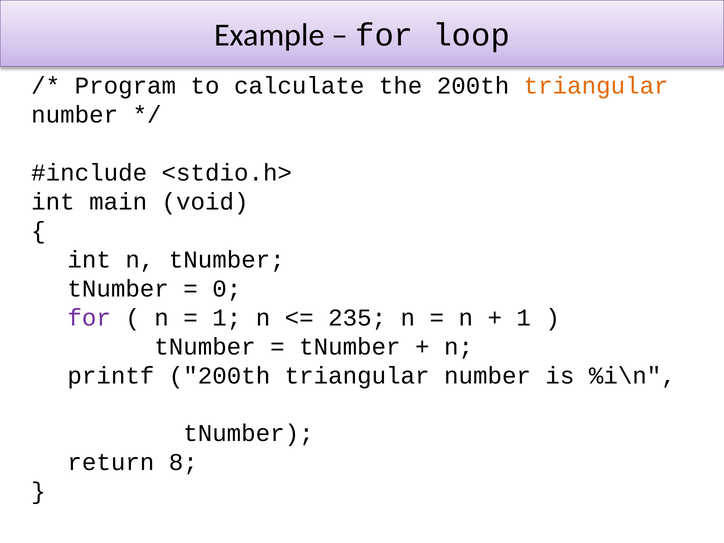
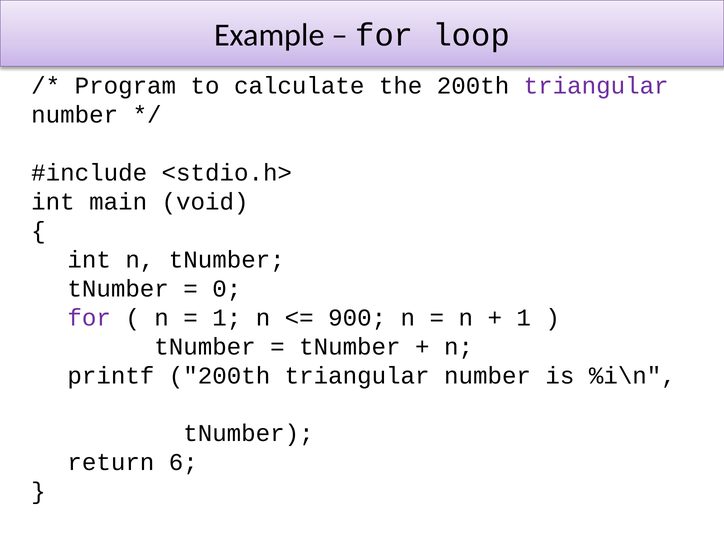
triangular colour: orange -> purple (596, 86)
235: 235 -> 900 (357, 318)
8: 8 -> 6 (183, 462)
